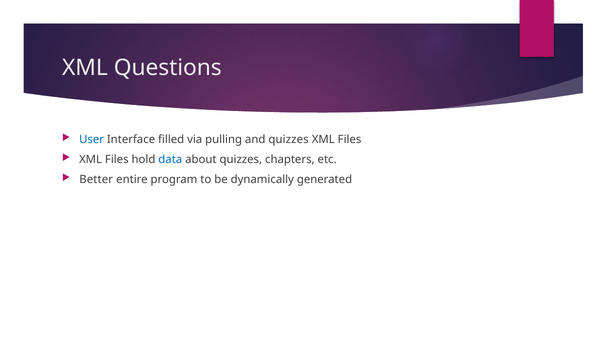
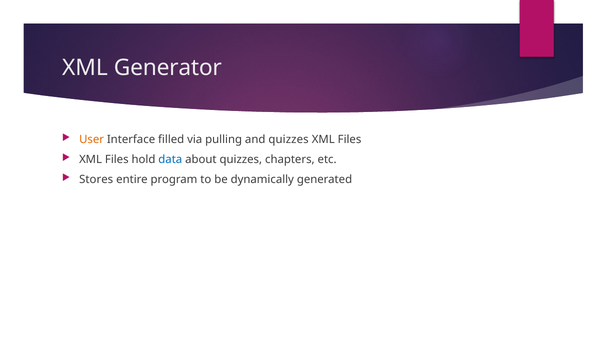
Questions: Questions -> Generator (168, 68)
User colour: blue -> orange (92, 140)
Better: Better -> Stores (96, 179)
